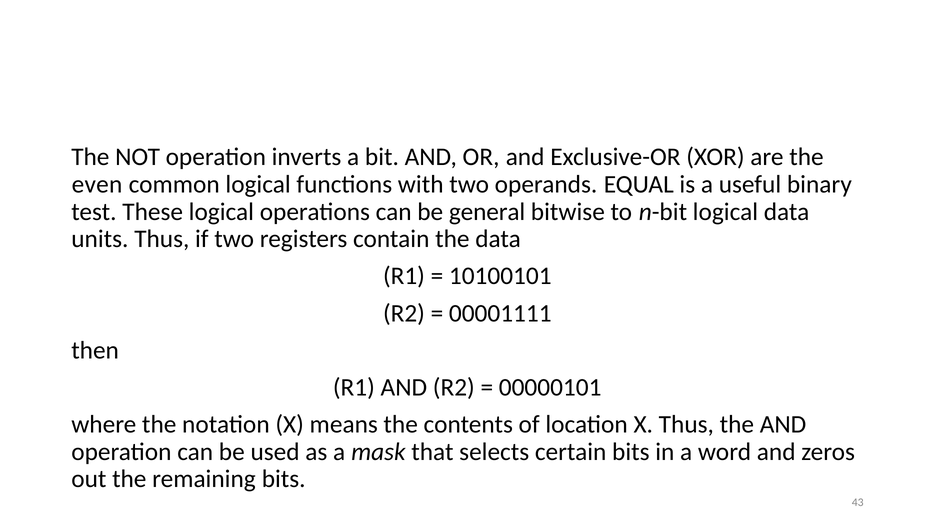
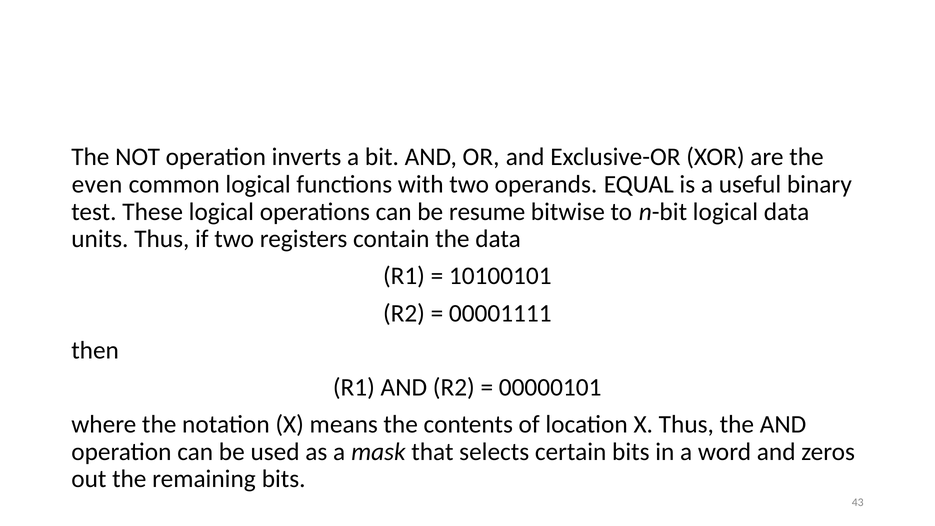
general: general -> resume (487, 212)
